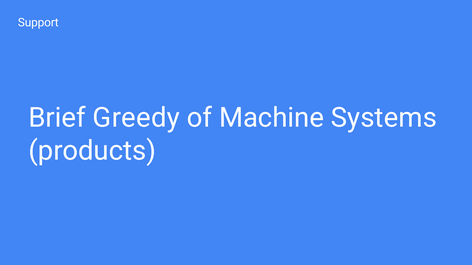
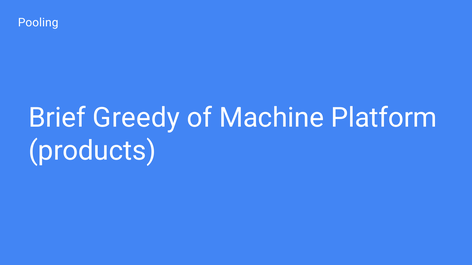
Support: Support -> Pooling (38, 23)
Systems: Systems -> Platform (384, 118)
